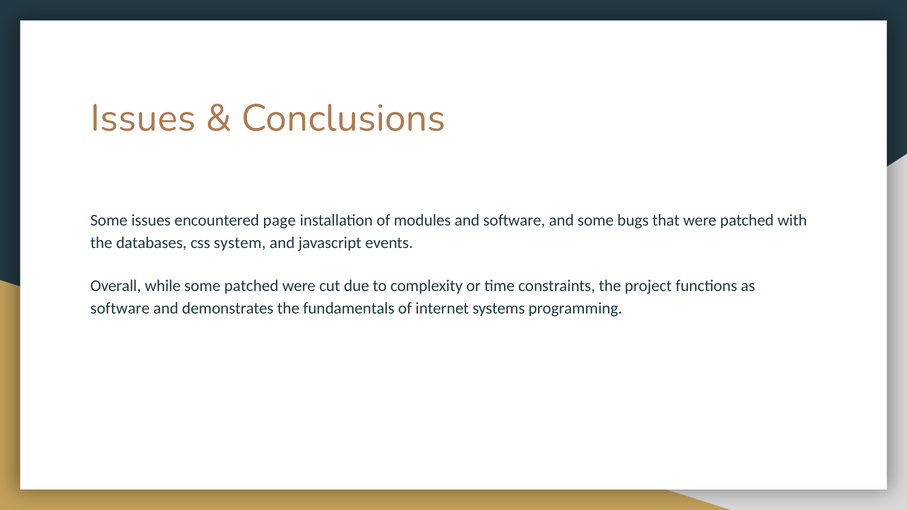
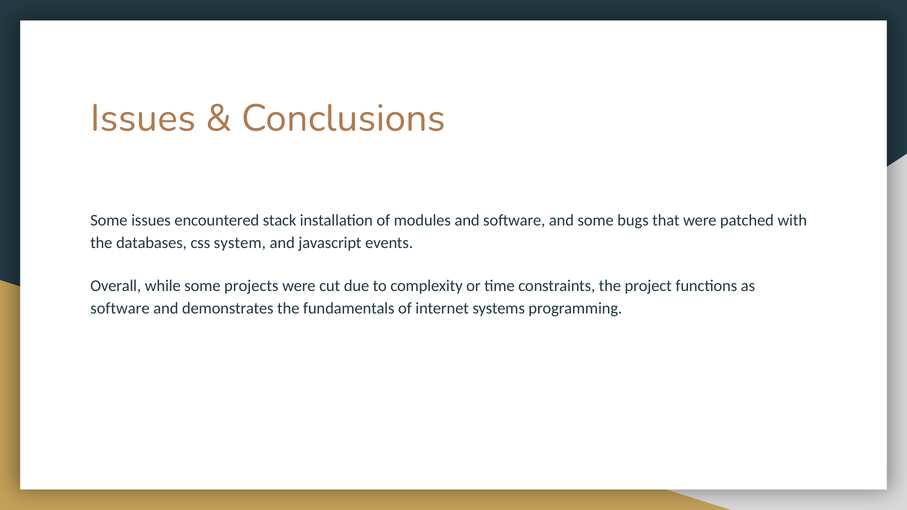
page: page -> stack (280, 220)
some patched: patched -> projects (251, 286)
